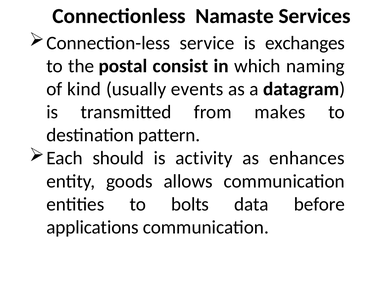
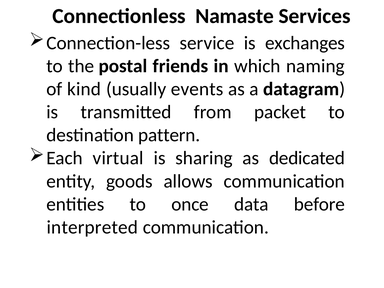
consist: consist -> friends (180, 66)
makes: makes -> packet (280, 112)
should: should -> virtual (118, 158)
activity: activity -> sharing (204, 158)
enhances: enhances -> dedicated (307, 158)
bolts: bolts -> once (190, 204)
applications: applications -> interpreted (92, 227)
